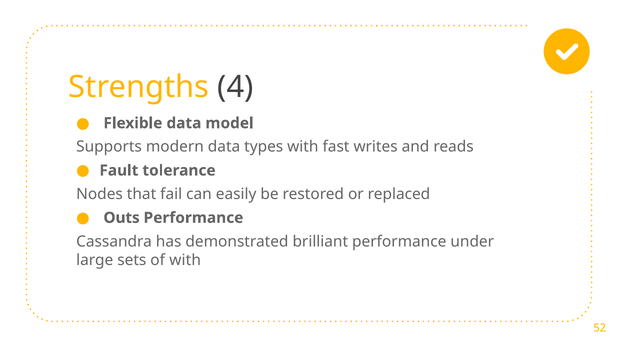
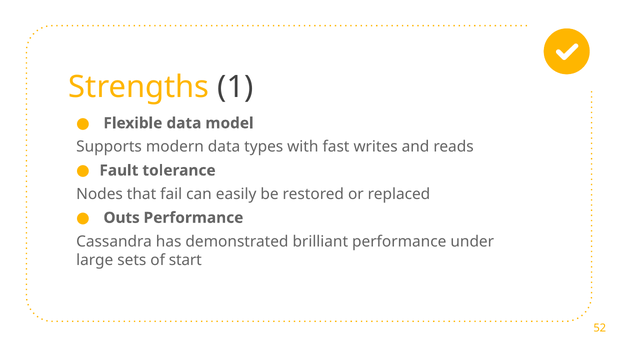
4: 4 -> 1 (235, 87)
of with: with -> start (185, 260)
